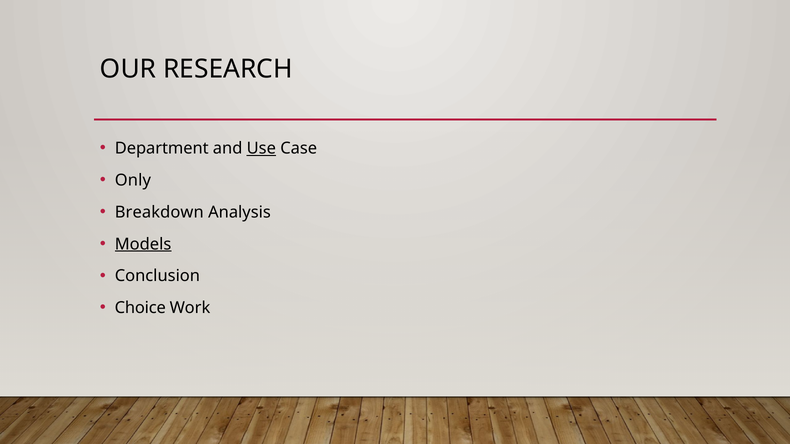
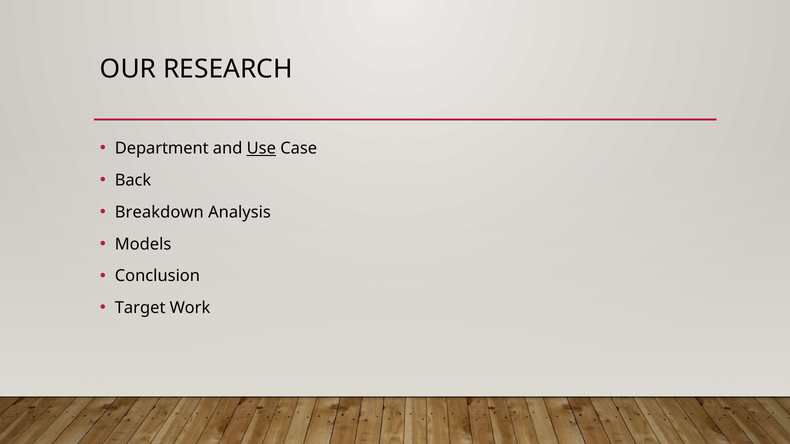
Only: Only -> Back (133, 180)
Models underline: present -> none (143, 244)
Choice: Choice -> Target (140, 308)
